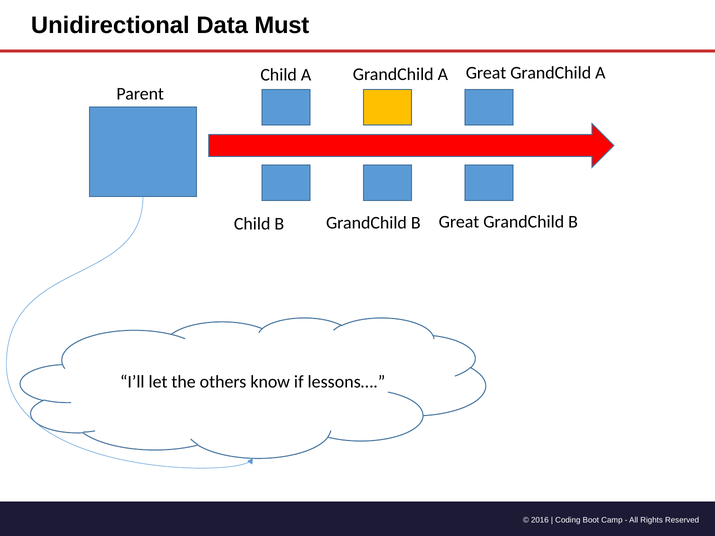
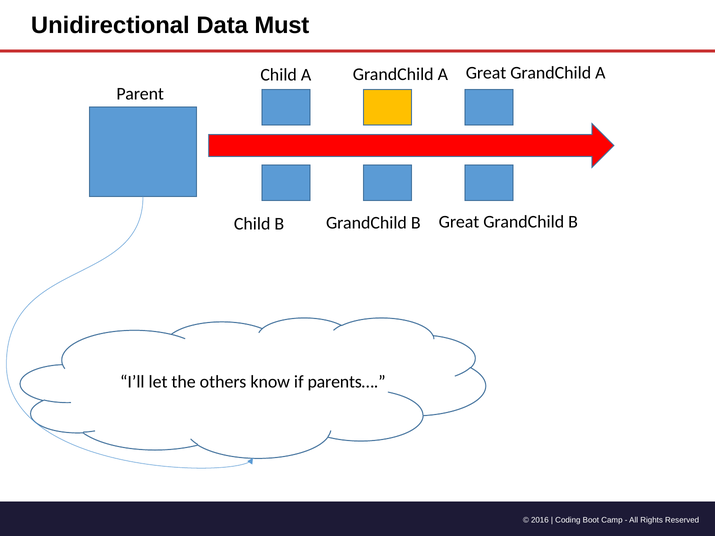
lessons…: lessons… -> parents… (347, 382)
